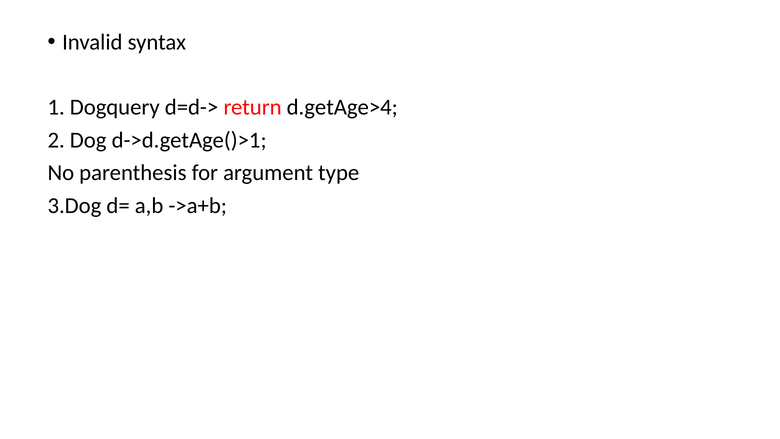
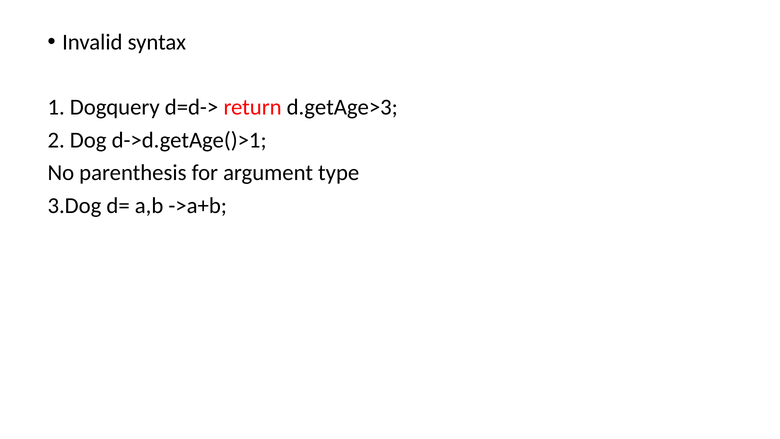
d.getAge>4: d.getAge>4 -> d.getAge>3 (342, 107)
